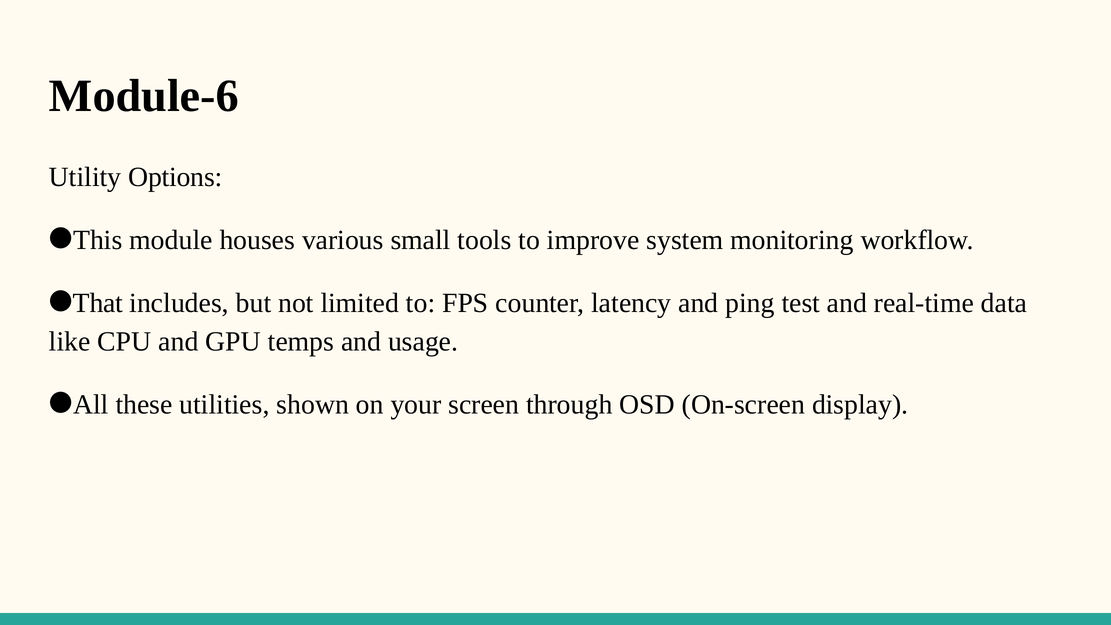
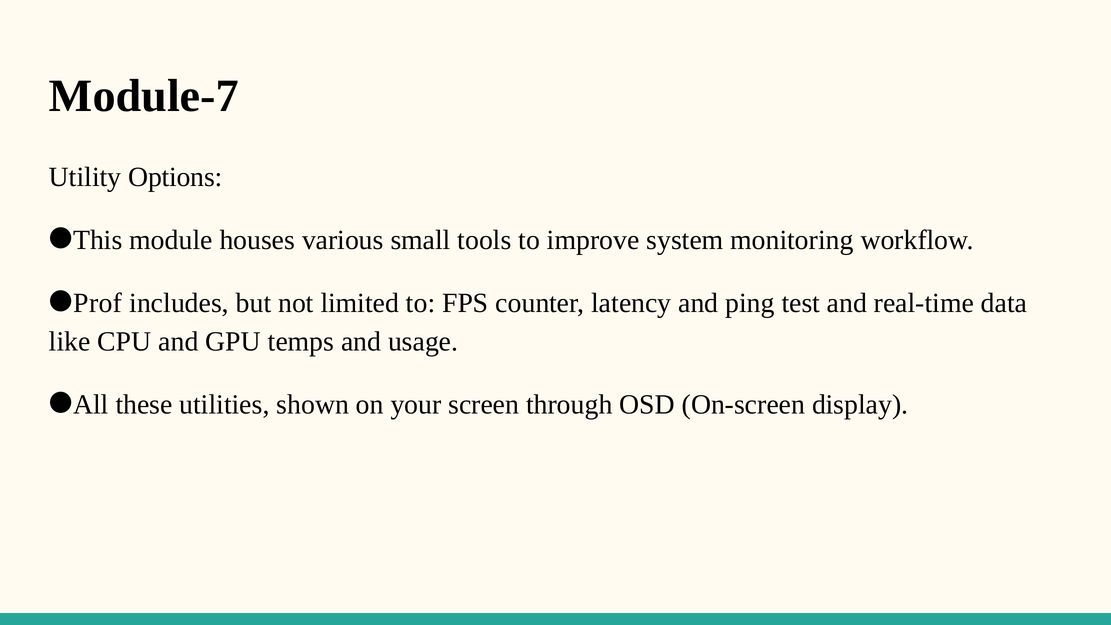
Module-6: Module-6 -> Module-7 (144, 96)
That: That -> Prof (98, 303)
